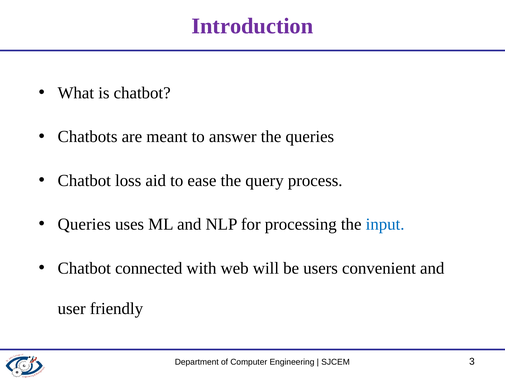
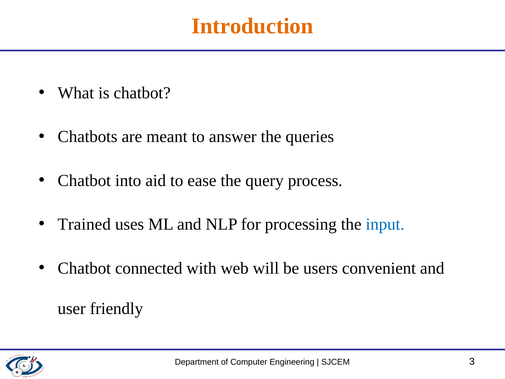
Introduction colour: purple -> orange (252, 26)
loss: loss -> into (128, 180)
Queries: Queries -> Trained (84, 224)
